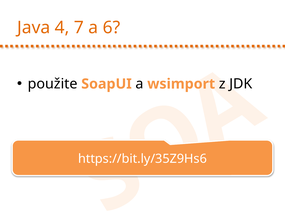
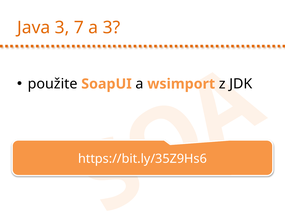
Java 4: 4 -> 3 (62, 28)
a 6: 6 -> 3 (111, 28)
